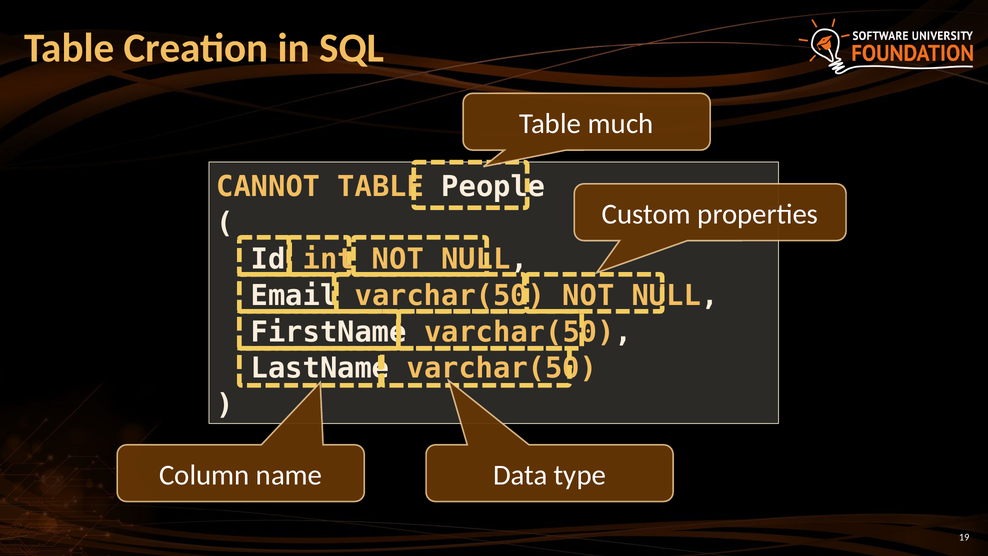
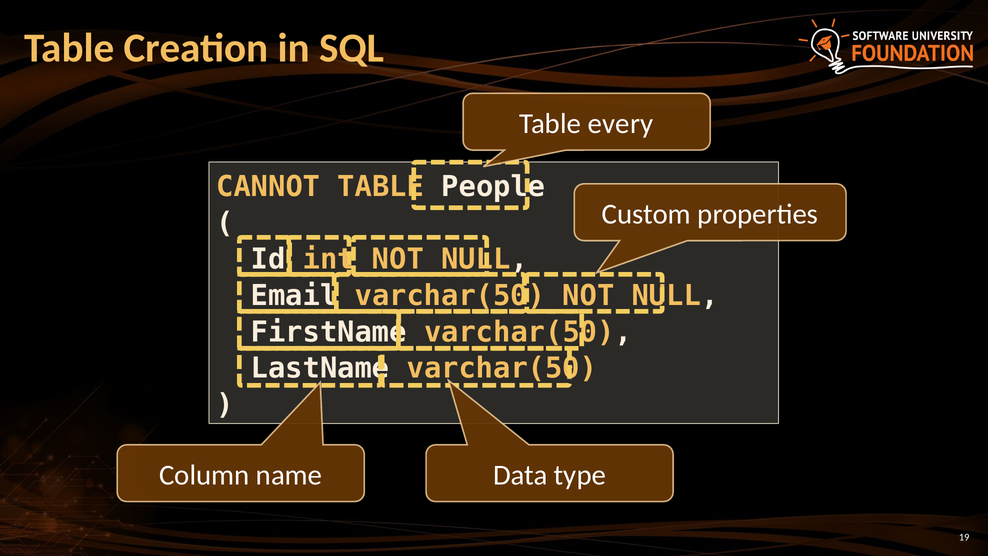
much: much -> every (620, 124)
